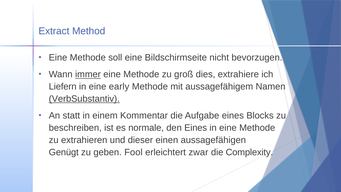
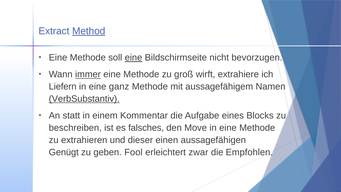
Method underline: none -> present (89, 31)
eine underline: none -> present (133, 58)
dies: dies -> wirft (206, 74)
early: early -> ganz (119, 87)
normale: normale -> falsches (146, 128)
den Eines: Eines -> Move (196, 128)
Complexity: Complexity -> Empfohlen (249, 152)
